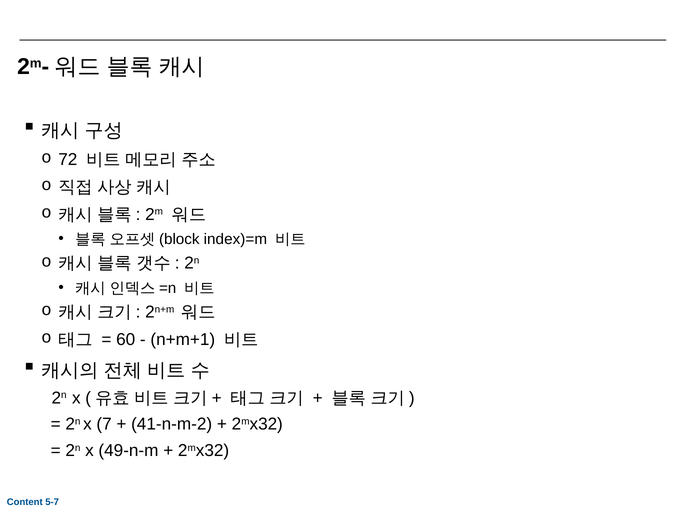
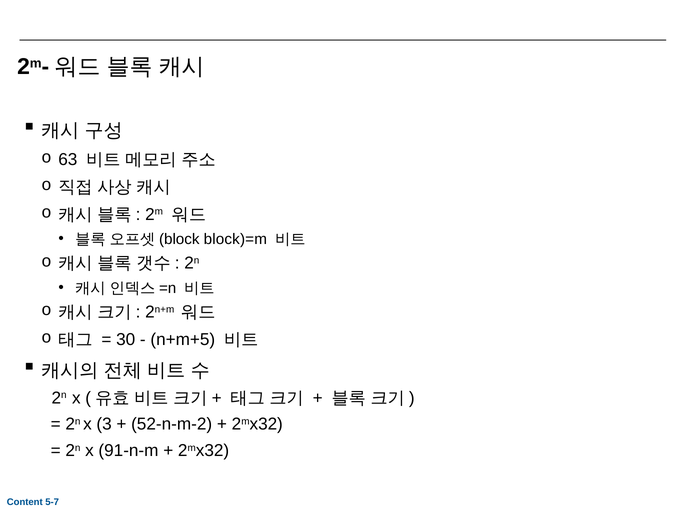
72: 72 -> 63 (68, 159)
index)=m: index)=m -> block)=m (235, 239)
60: 60 -> 30 (126, 339)
n+m+1: n+m+1 -> n+m+5 (183, 339)
7: 7 -> 3 (104, 424)
41-n-m-2: 41-n-m-2 -> 52-n-m-2 (172, 424)
49-n-m: 49-n-m -> 91-n-m (128, 450)
